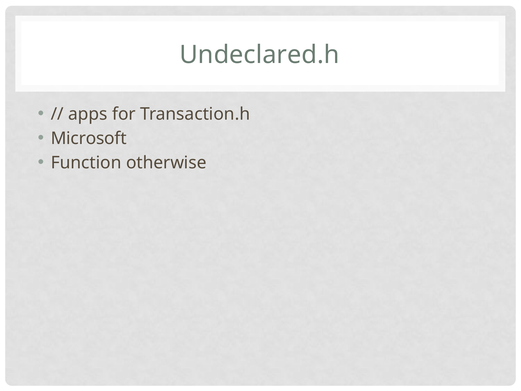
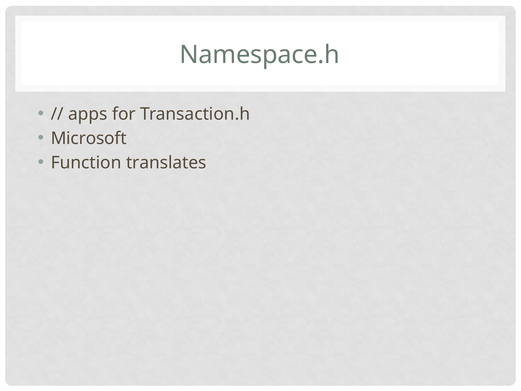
Undeclared.h: Undeclared.h -> Namespace.h (260, 55)
otherwise: otherwise -> translates (166, 163)
